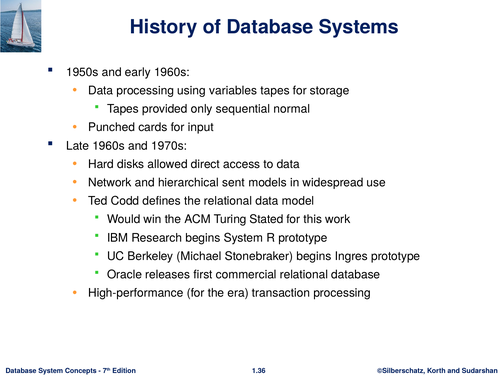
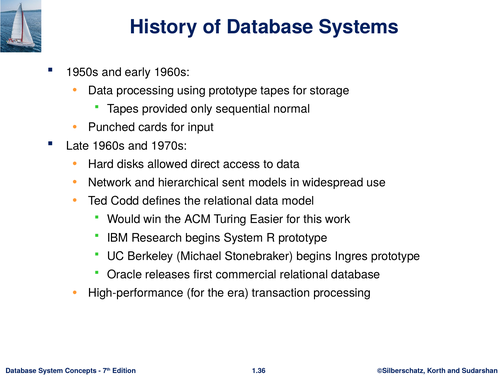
using variables: variables -> prototype (233, 91)
Stated: Stated -> Easier (267, 220)
